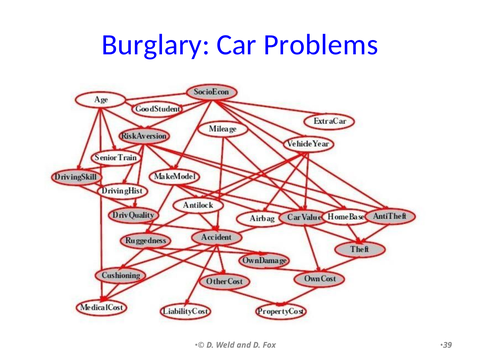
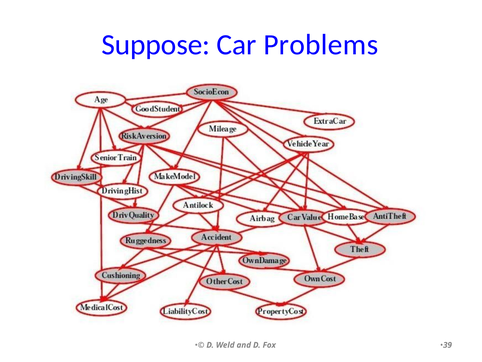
Burglary: Burglary -> Suppose (156, 45)
